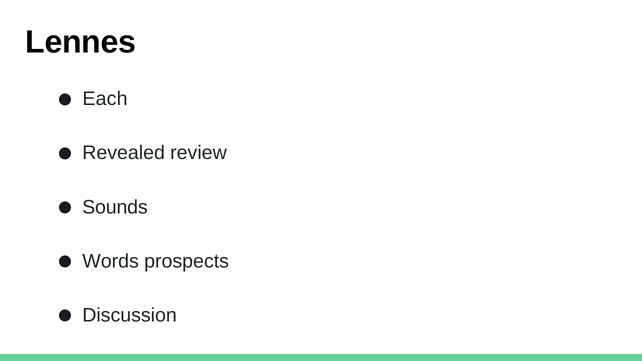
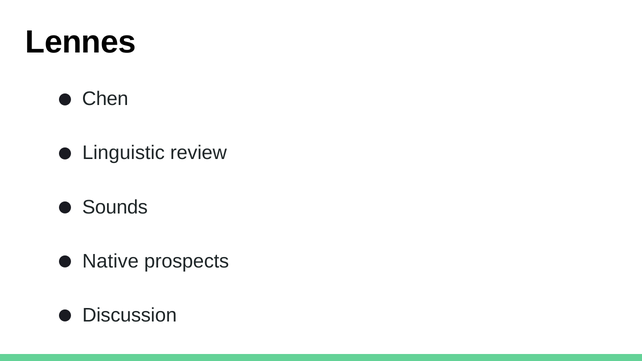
Each: Each -> Chen (105, 99)
Revealed: Revealed -> Linguistic (124, 153)
Words: Words -> Native (110, 261)
